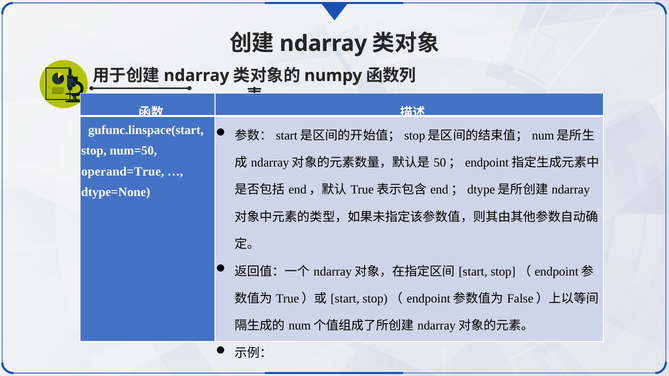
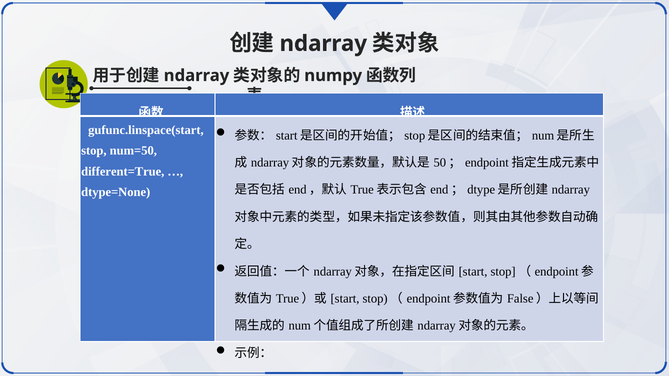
operand=True: operand=True -> different=True (123, 172)
